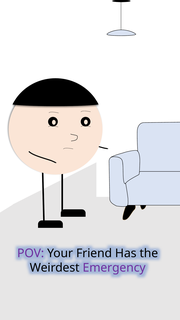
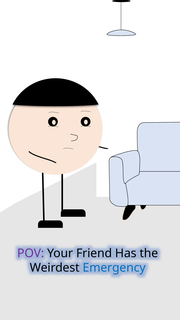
Emergency colour: purple -> blue (114, 268)
